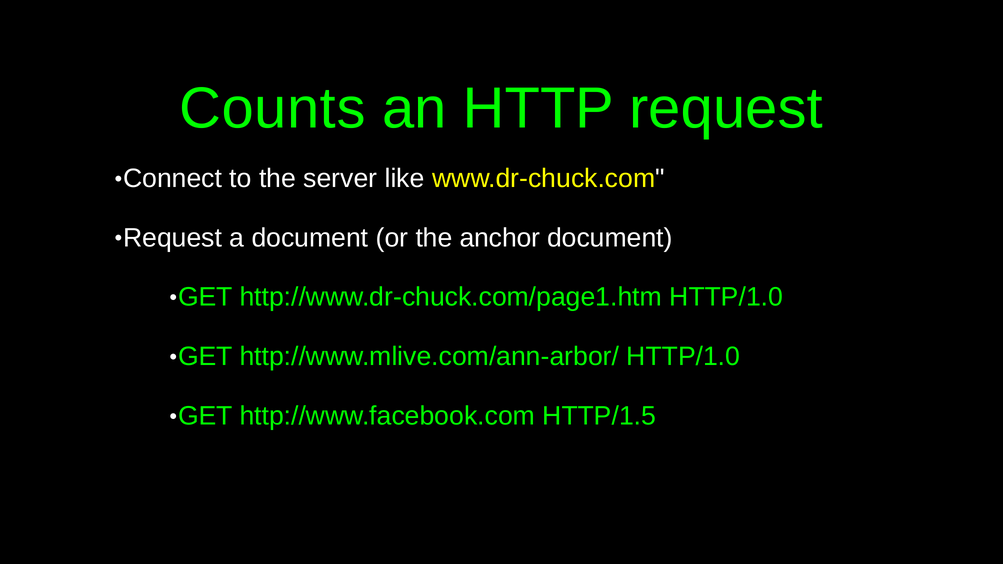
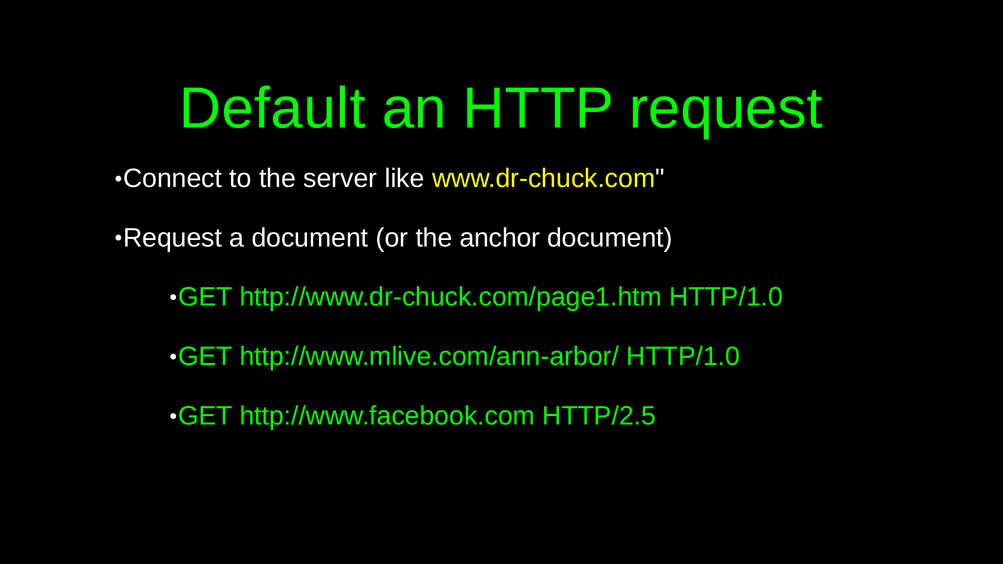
Counts: Counts -> Default (272, 109)
HTTP/1.5: HTTP/1.5 -> HTTP/2.5 (599, 416)
